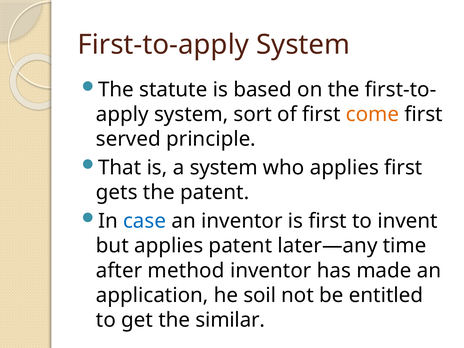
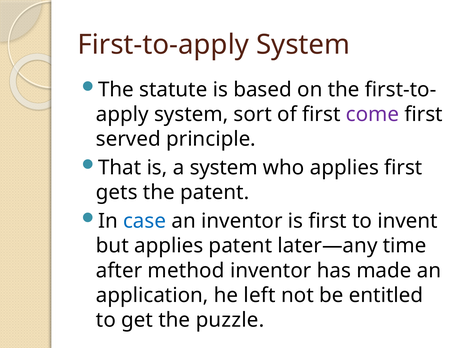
come colour: orange -> purple (372, 114)
soil: soil -> left (260, 295)
similar: similar -> puzzle (230, 320)
